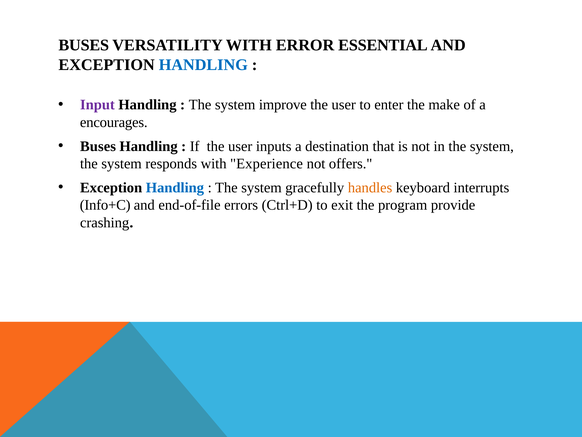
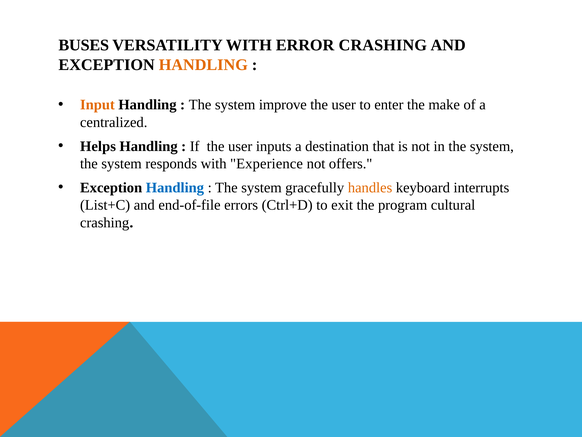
ERROR ESSENTIAL: ESSENTIAL -> CRASHING (383, 45)
HANDLING colour: blue -> orange (203, 65)
Input colour: purple -> orange (97, 105)
encourages: encourages -> centralized (114, 122)
Buses: Buses -> Helps (98, 146)
Info+C: Info+C -> List+C (105, 205)
provide: provide -> cultural (453, 205)
